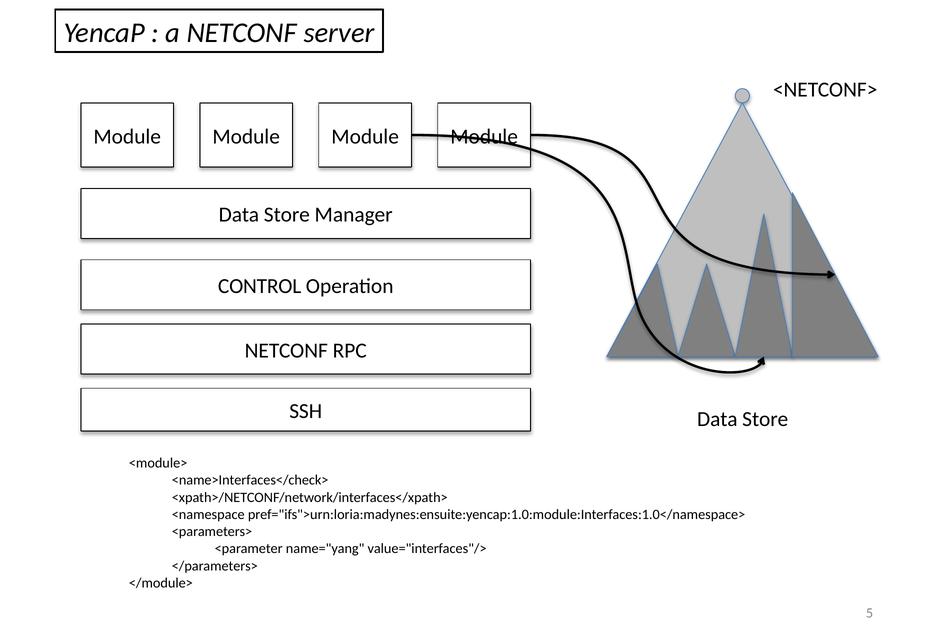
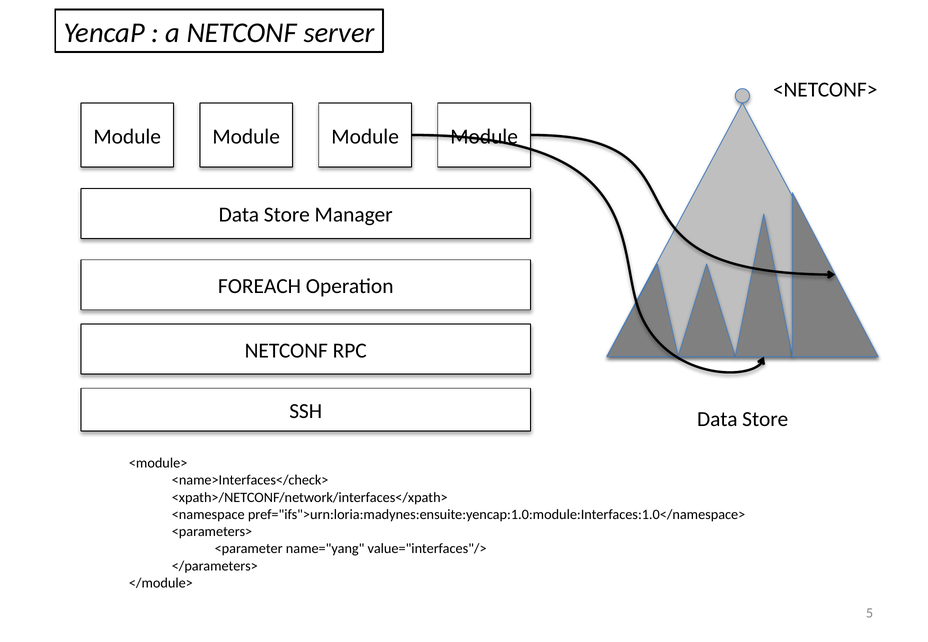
CONTROL: CONTROL -> FOREACH (260, 286)
